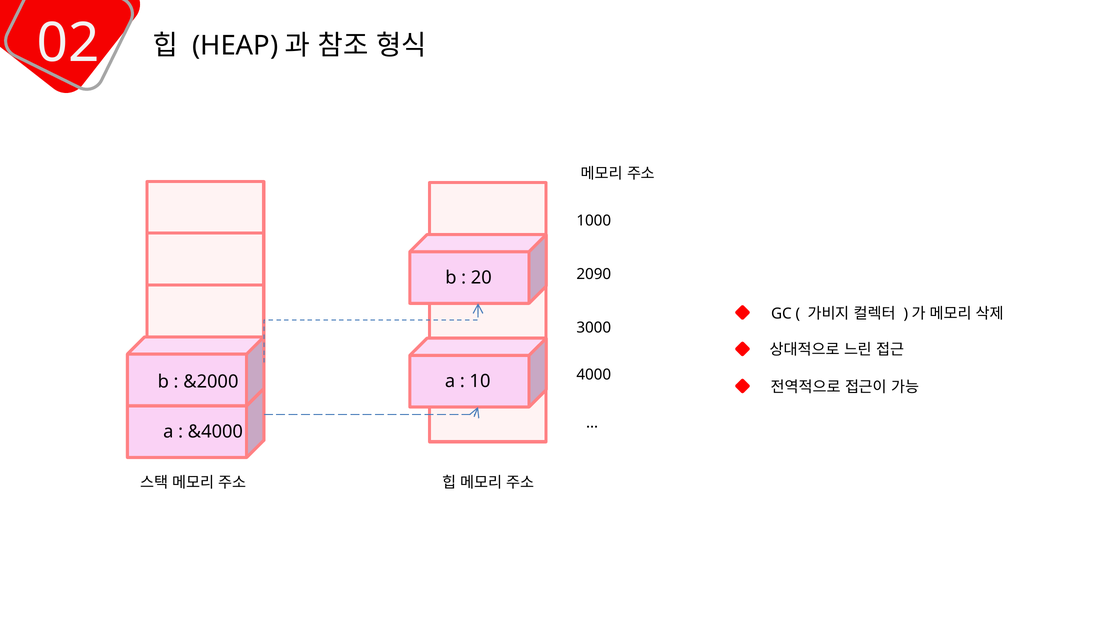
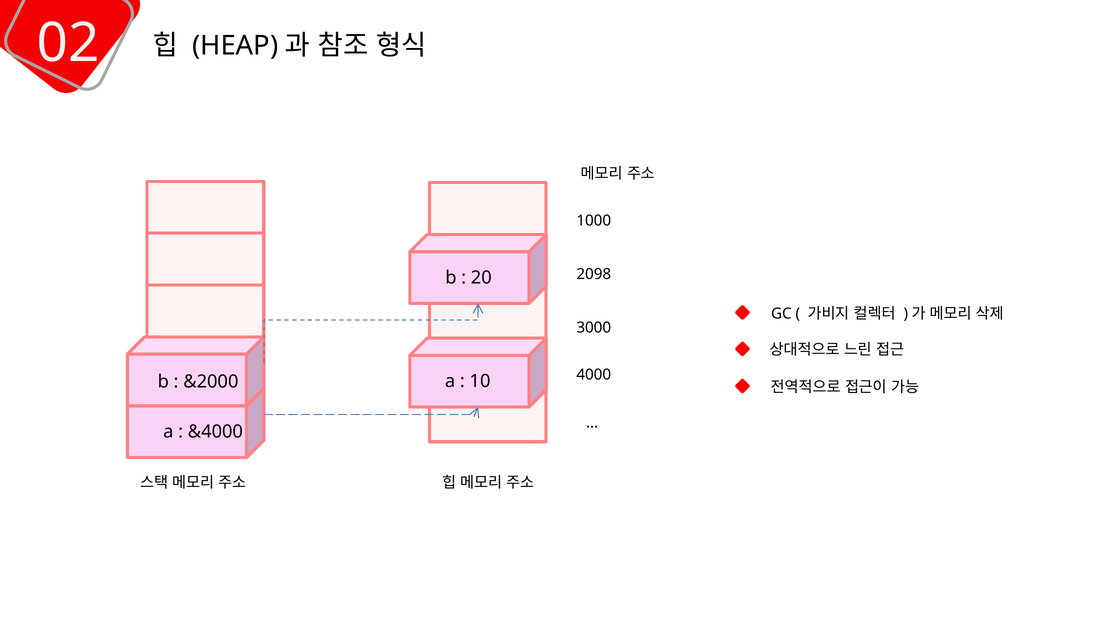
2090: 2090 -> 2098 (594, 275)
